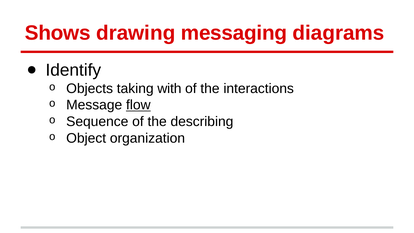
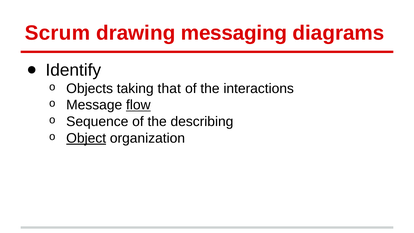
Shows: Shows -> Scrum (57, 33)
with: with -> that (169, 88)
Object underline: none -> present (86, 138)
